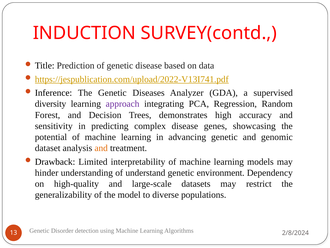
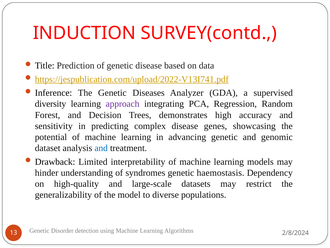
and colour: orange -> blue (101, 148)
understand: understand -> syndromes (145, 172)
environment: environment -> haemostasis (221, 172)
